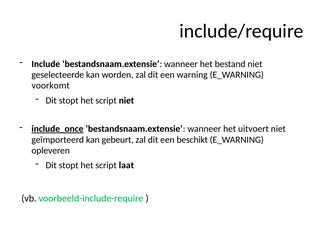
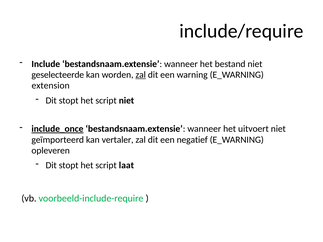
zal underline: none -> present (141, 75)
voorkomt: voorkomt -> extension (51, 86)
gebeurt: gebeurt -> vertaler (118, 140)
beschikt: beschikt -> negatief (192, 140)
